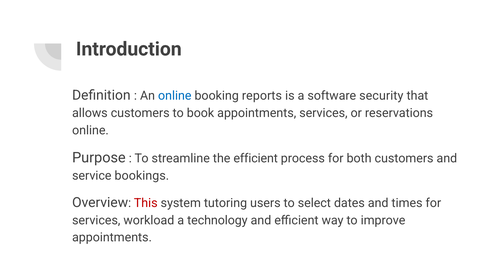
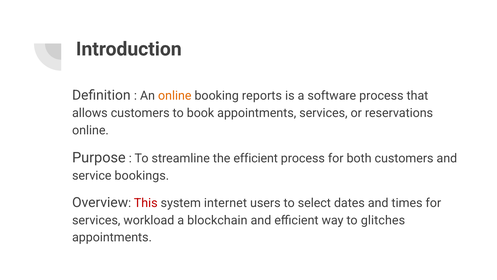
online colour: blue -> orange (175, 96)
software security: security -> process (381, 96)
tutoring: tutoring -> internet (225, 203)
technology: technology -> blockchain (217, 220)
improve: improve -> glitches (383, 220)
